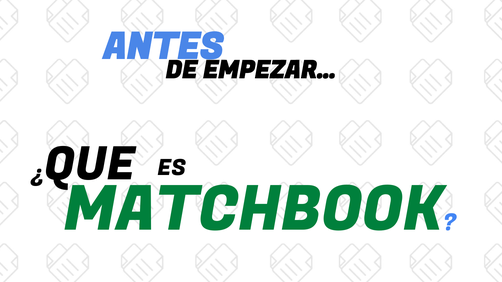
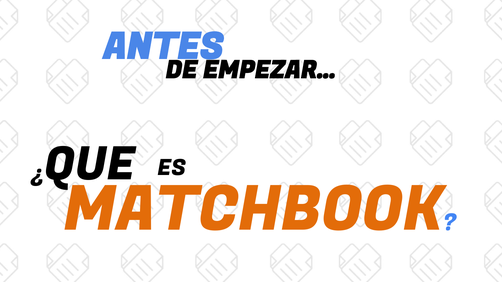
MATCHBOOK colour: green -> orange (254, 210)
